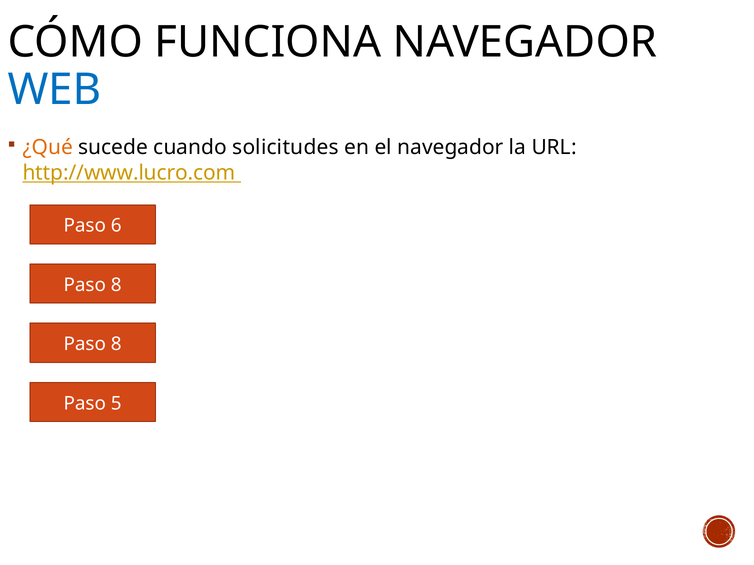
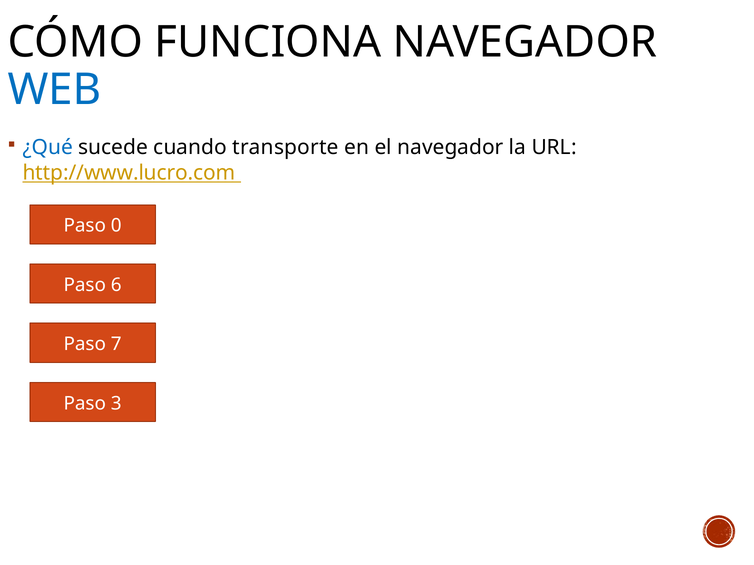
¿Qué colour: orange -> blue (48, 148)
solicitudes: solicitudes -> transporte (285, 148)
6: 6 -> 0 (116, 226)
8: 8 -> 6 (116, 285)
8: 8 -> 7 (116, 344)
5: 5 -> 3 (116, 404)
